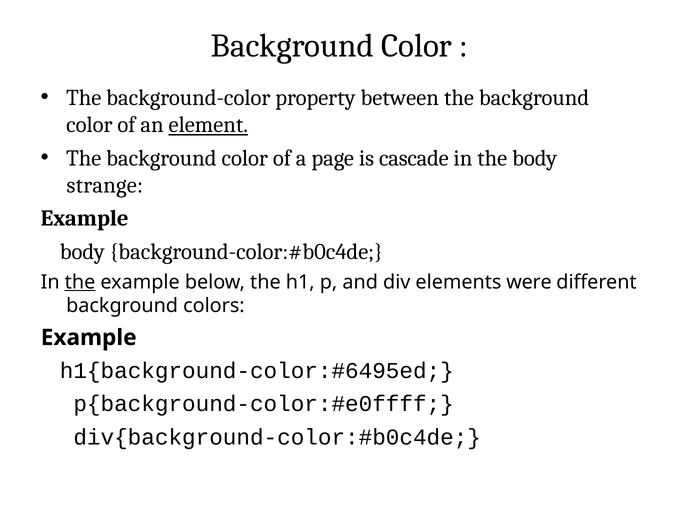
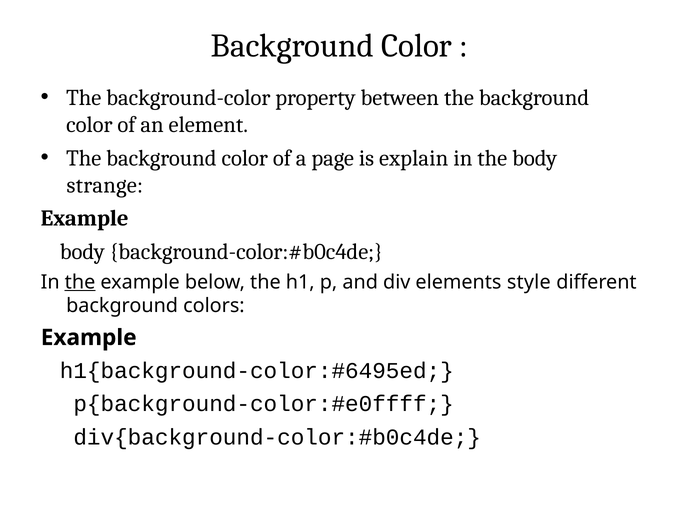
element underline: present -> none (208, 125)
cascade: cascade -> explain (414, 158)
were: were -> style (529, 282)
